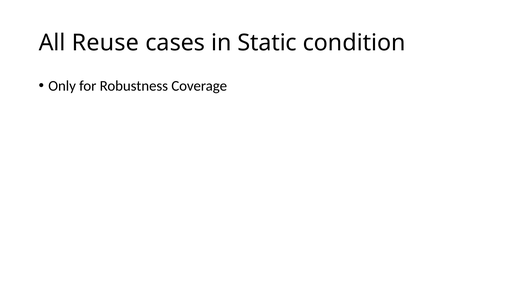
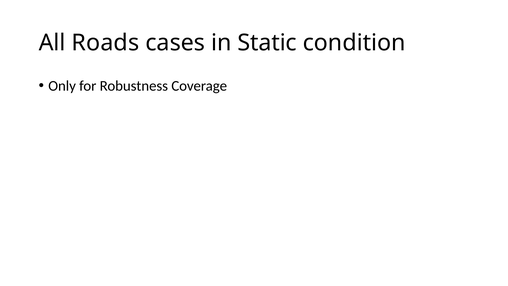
Reuse: Reuse -> Roads (105, 43)
